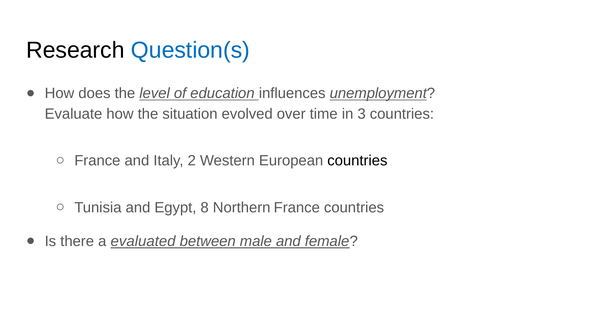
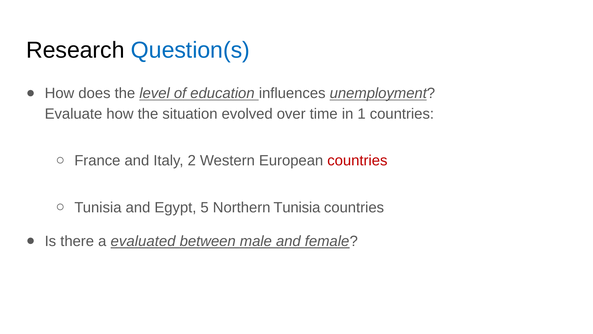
3: 3 -> 1 (362, 114)
countries colour: black -> red (357, 160)
8: 8 -> 5 (205, 207)
Northern France: France -> Tunisia (297, 207)
